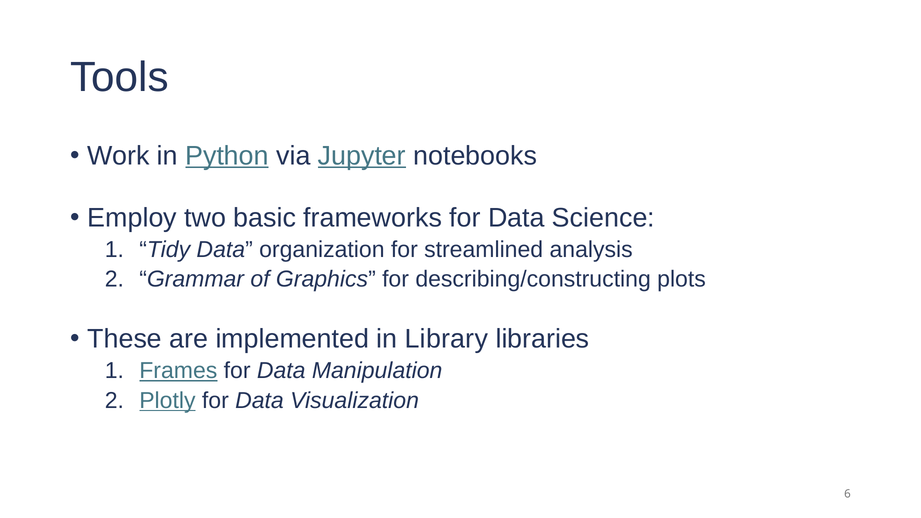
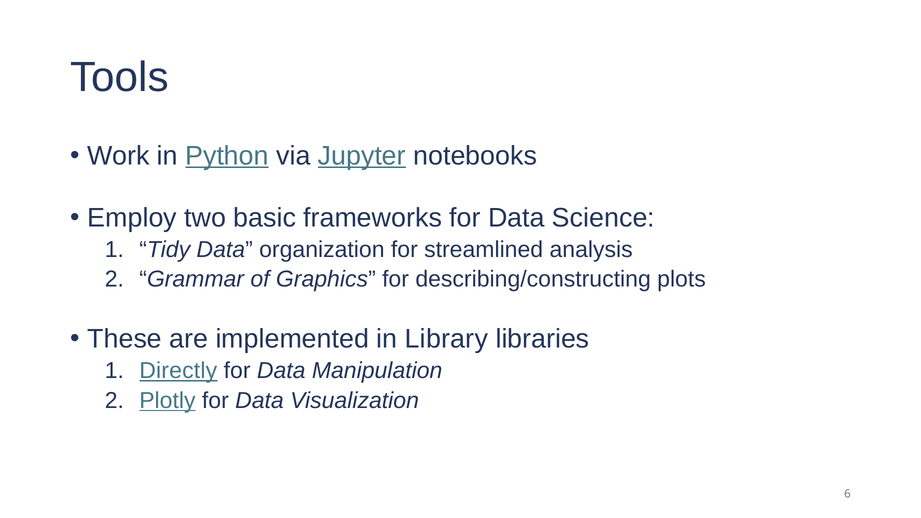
Frames: Frames -> Directly (178, 371)
